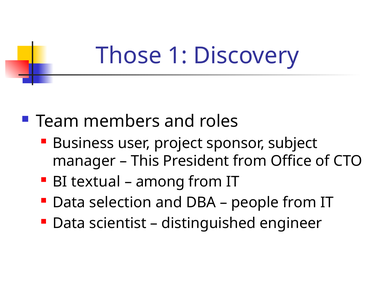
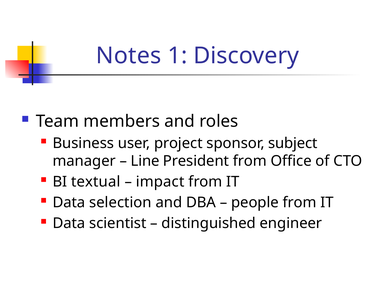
Those: Those -> Notes (129, 56)
This: This -> Line (145, 161)
among: among -> impact (160, 182)
